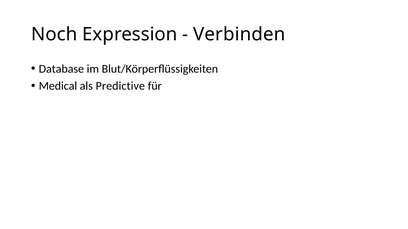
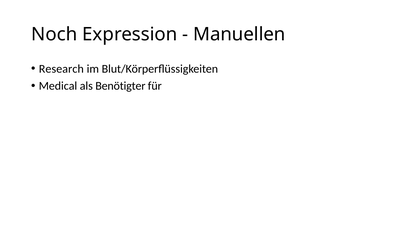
Verbinden: Verbinden -> Manuellen (239, 34)
Database: Database -> Research (61, 69)
Predictive: Predictive -> Benötigter (120, 86)
